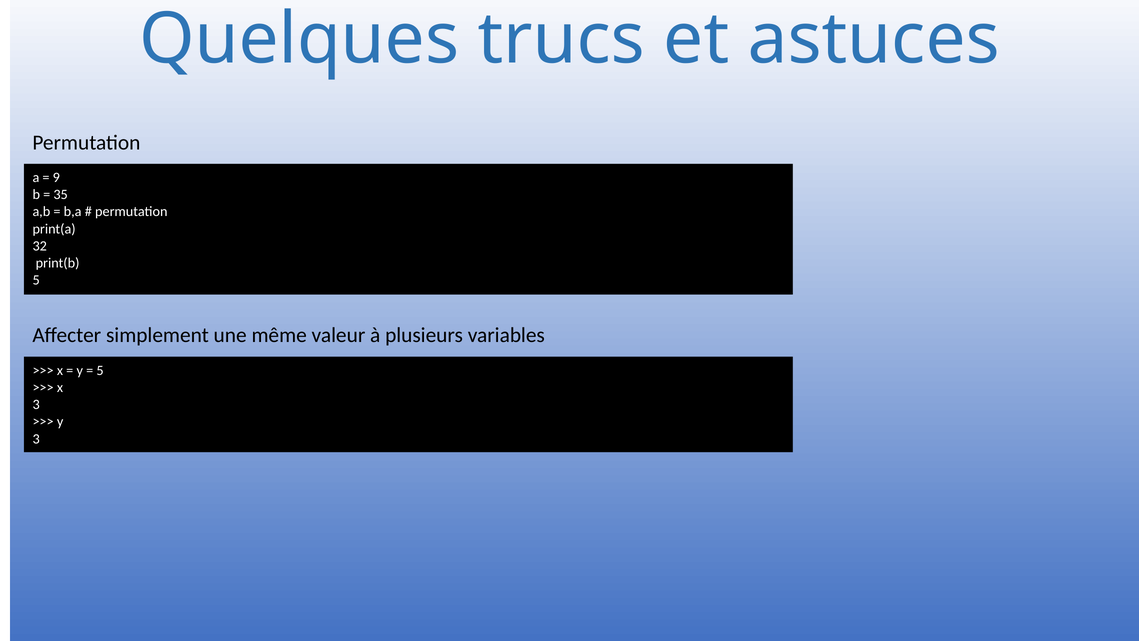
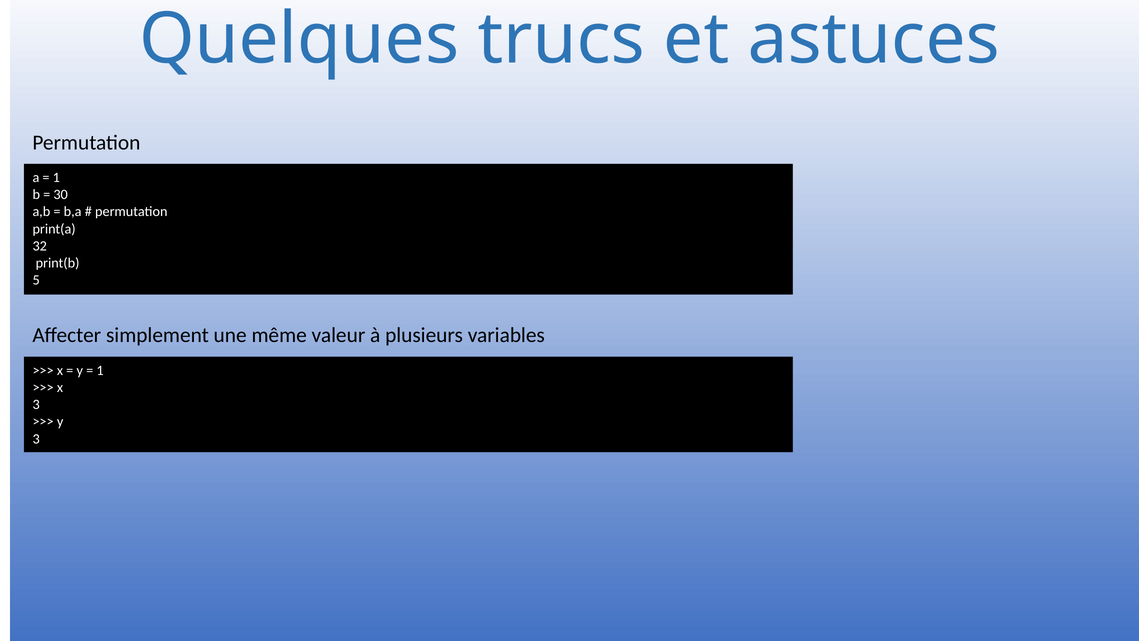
9: 9 -> 1 (56, 178)
35: 35 -> 30 (61, 195)
5: 5 -> 1 (100, 370)
